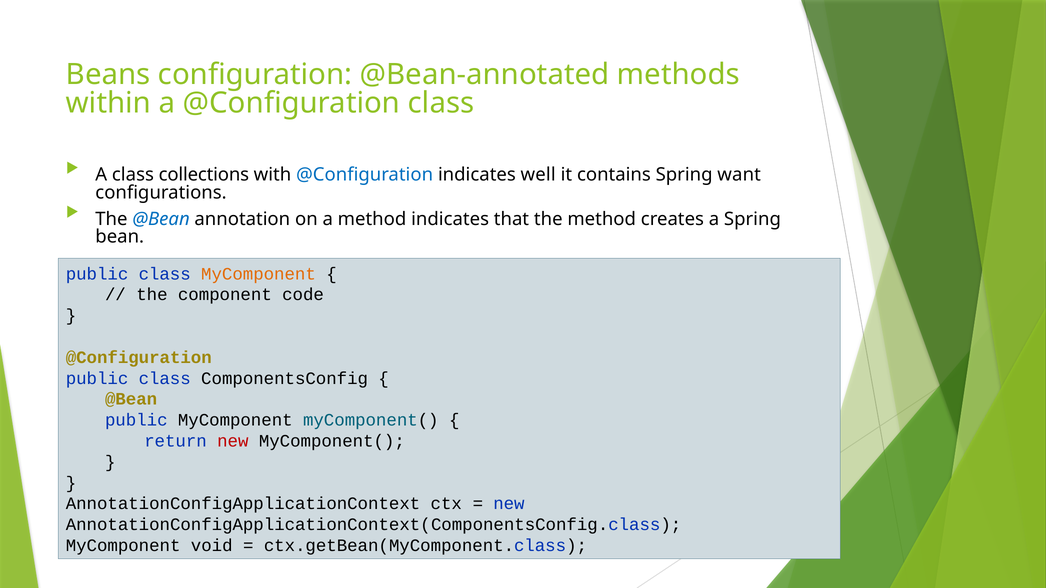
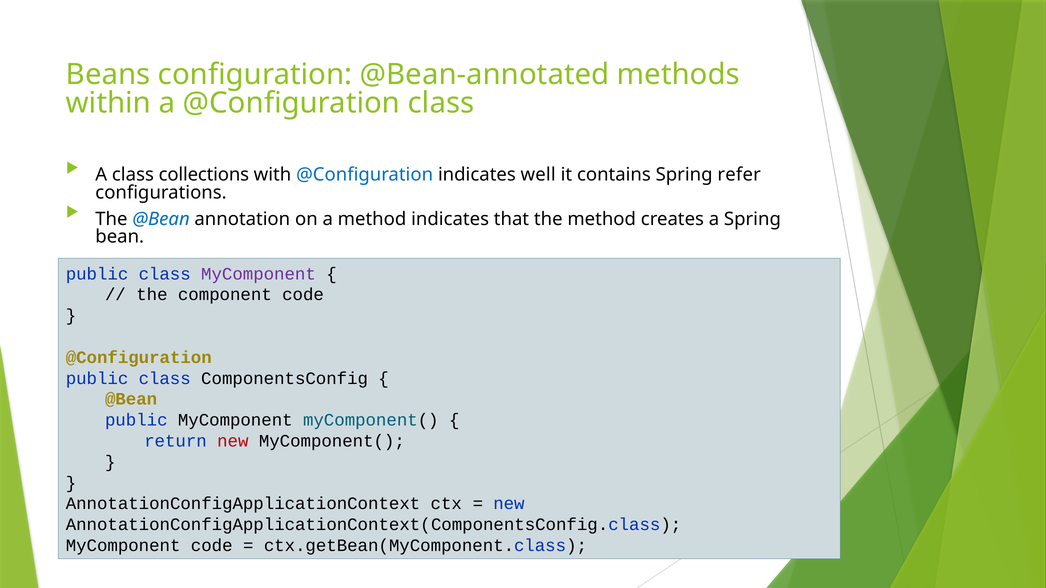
want: want -> refer (739, 175)
MyComponent colour: orange -> purple (258, 274)
MyComponent void: void -> code (212, 546)
